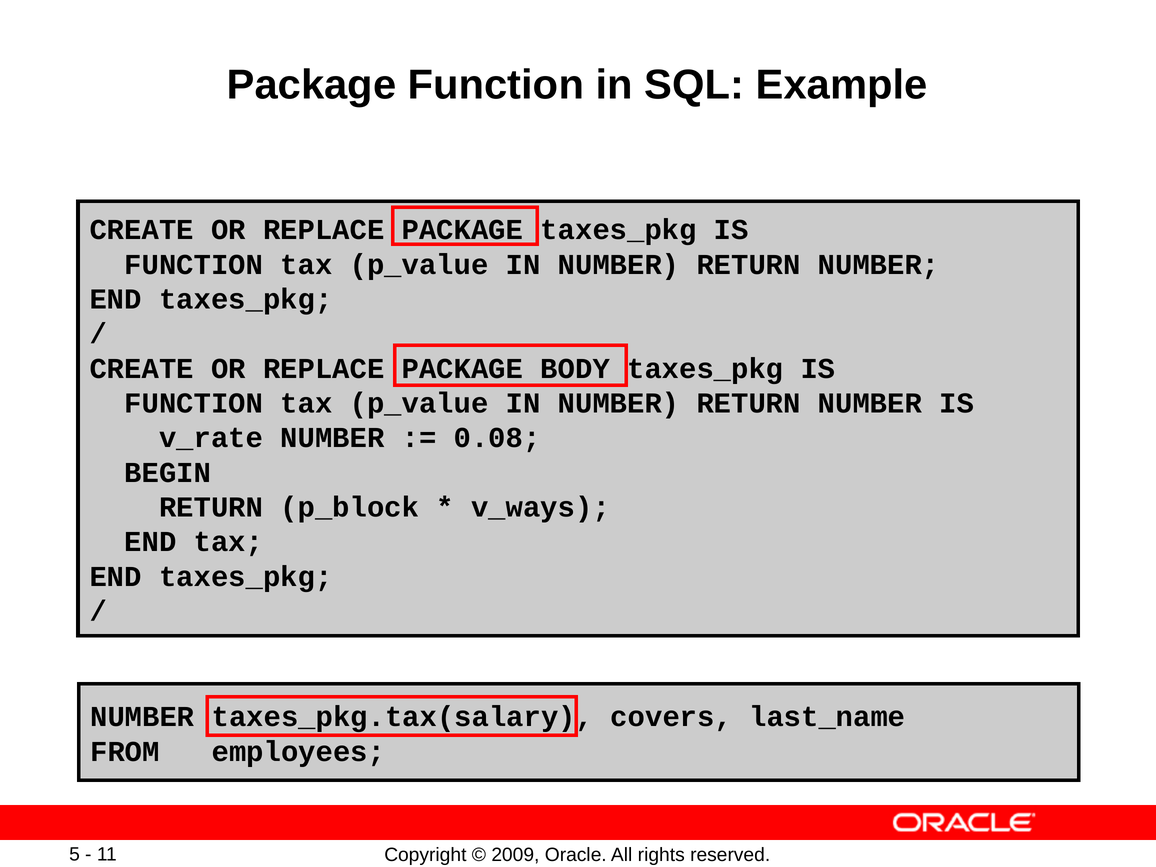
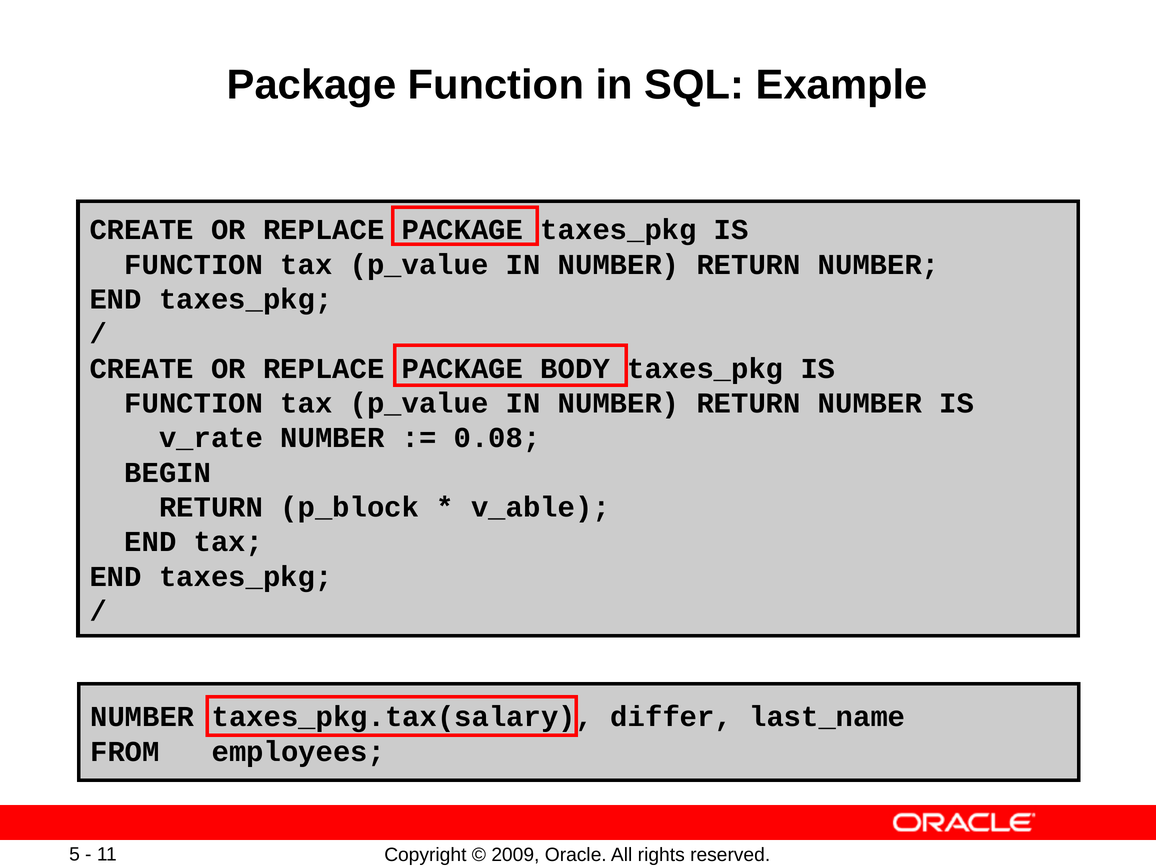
v_ways: v_ways -> v_able (540, 507)
covers: covers -> differ (671, 717)
